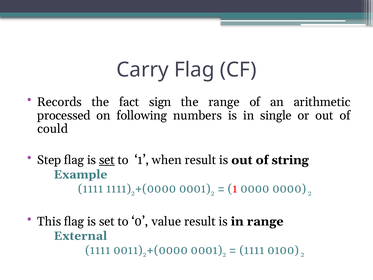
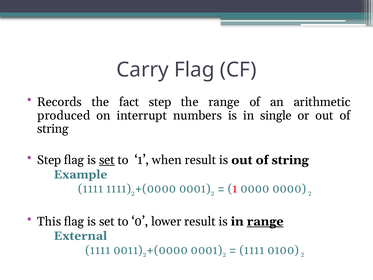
fact sign: sign -> step (160, 102)
processed: processed -> produced (64, 115)
following: following -> interrupt (142, 115)
could: could -> string (53, 129)
value: value -> lower (166, 221)
range underline: none -> present (265, 221)
